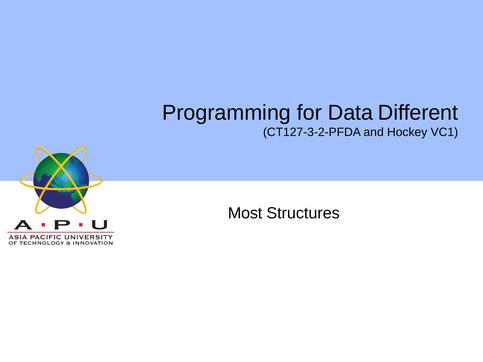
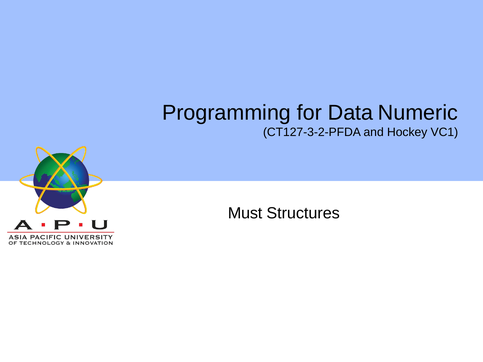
Different: Different -> Numeric (418, 113)
Most: Most -> Must (245, 213)
